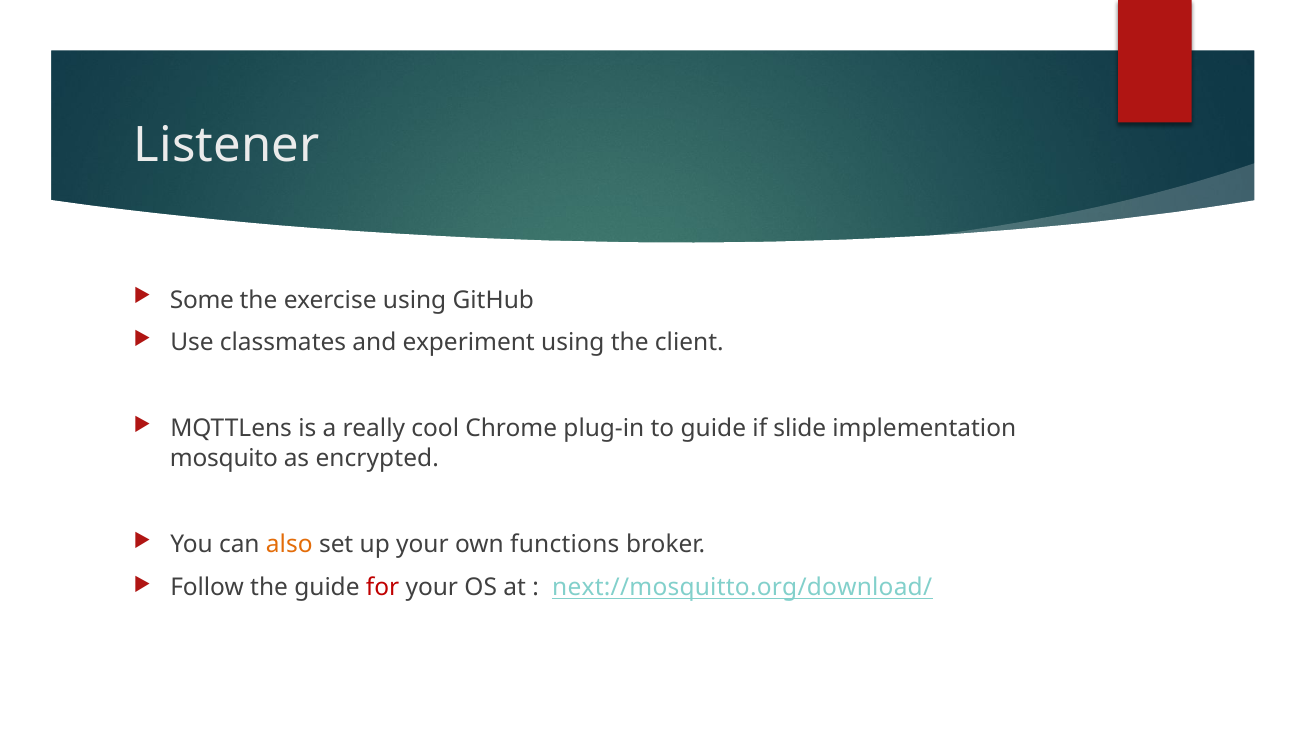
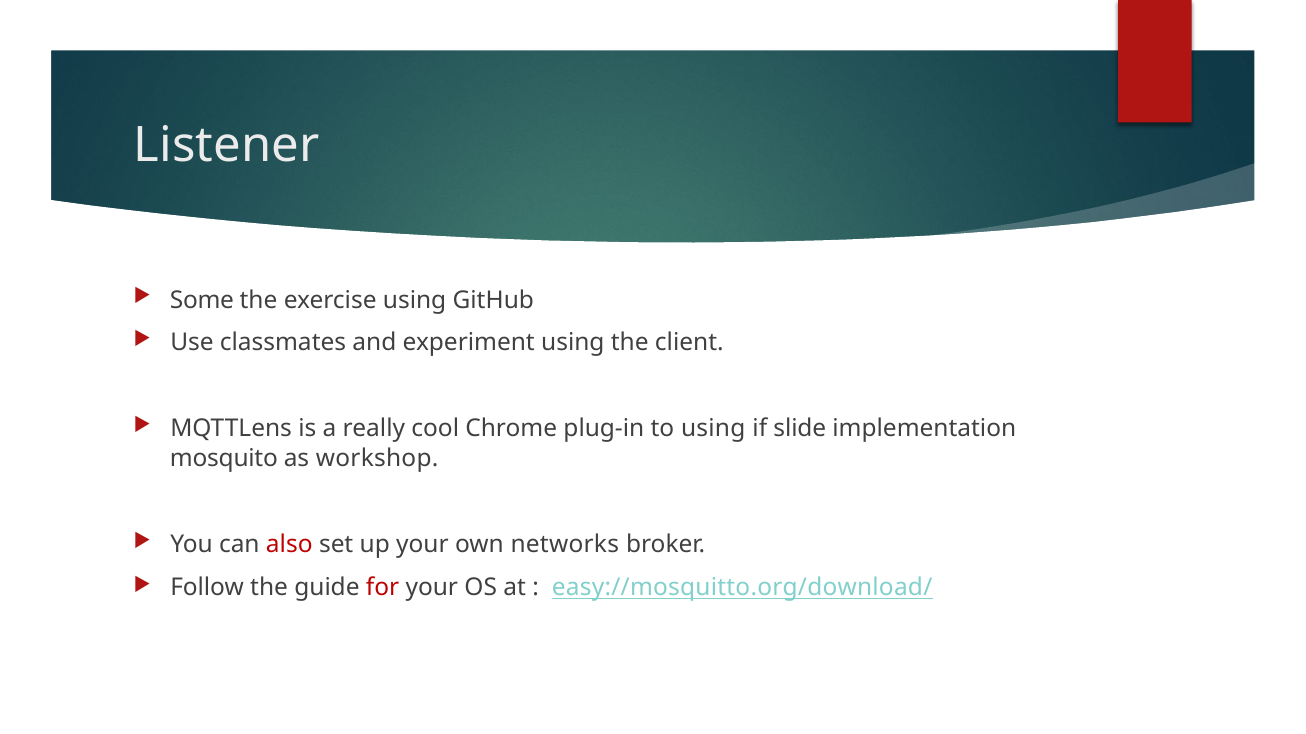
to guide: guide -> using (713, 429)
encrypted: encrypted -> workshop (377, 459)
also colour: orange -> red (289, 545)
functions: functions -> networks (565, 545)
next://mosquitto.org/download/: next://mosquitto.org/download/ -> easy://mosquitto.org/download/ (742, 588)
